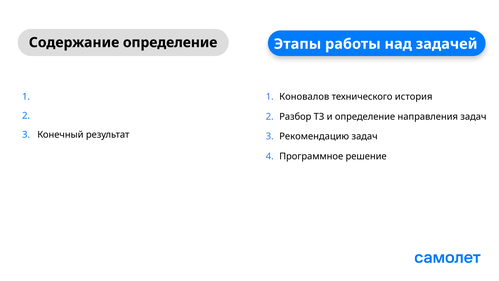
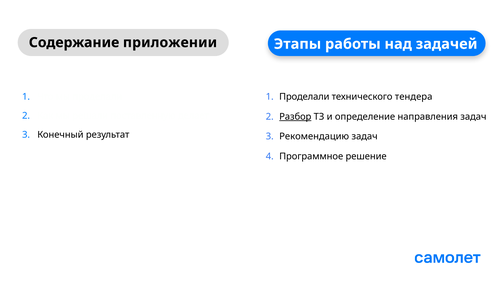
Содержание определение: определение -> приложении (170, 42)
Коновалов: Коновалов -> Проделали (304, 96)
история: история -> тендера (414, 96)
Разбор underline: none -> present (295, 116)
